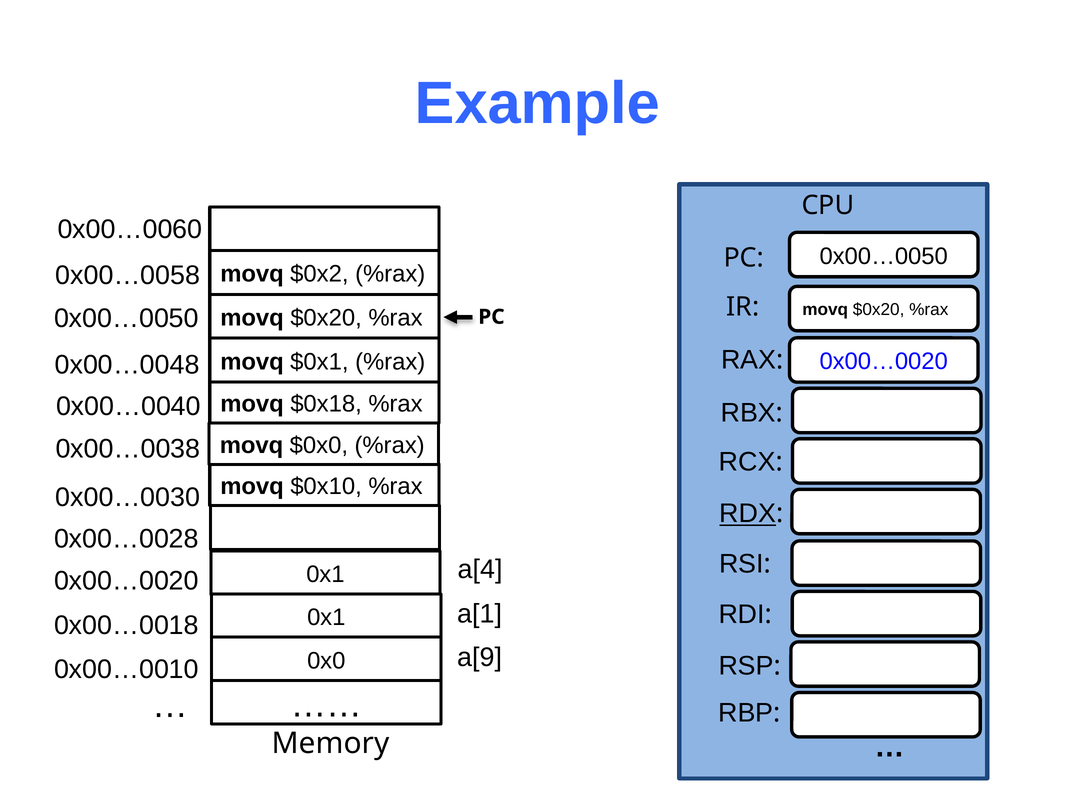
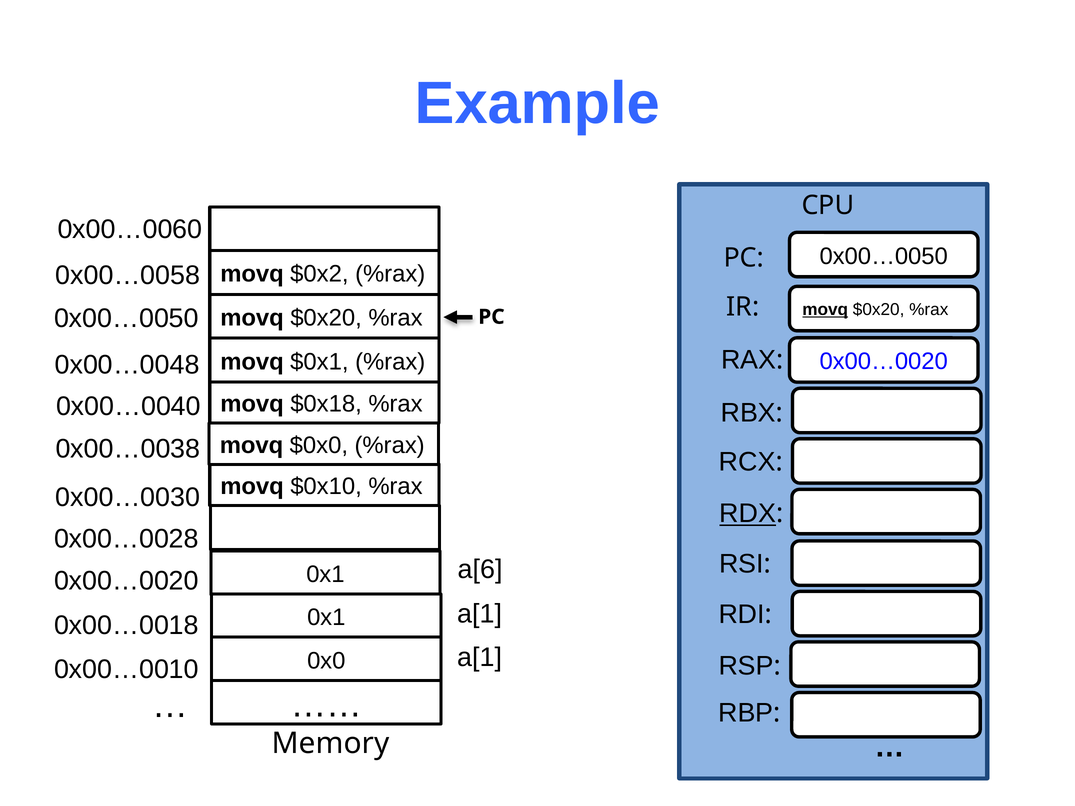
movq underline: none -> present (825, 310)
a[4: a[4 -> a[6 (480, 569)
a[9: a[9 -> a[1 (480, 658)
